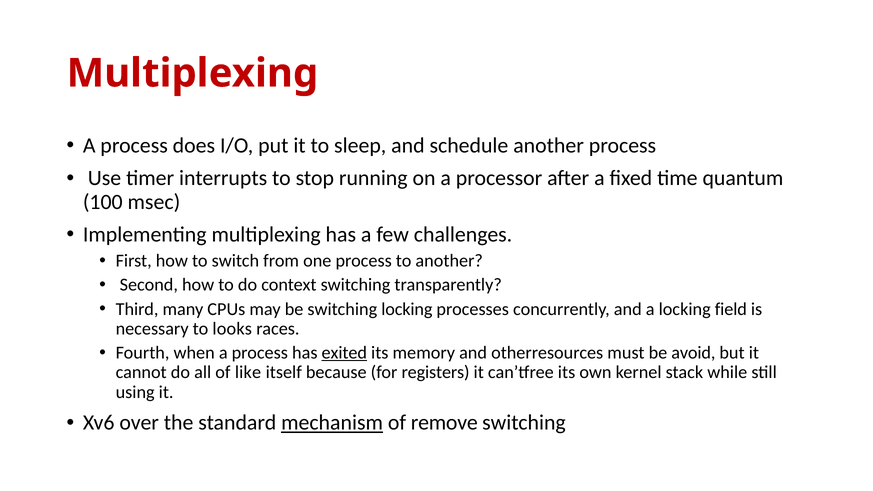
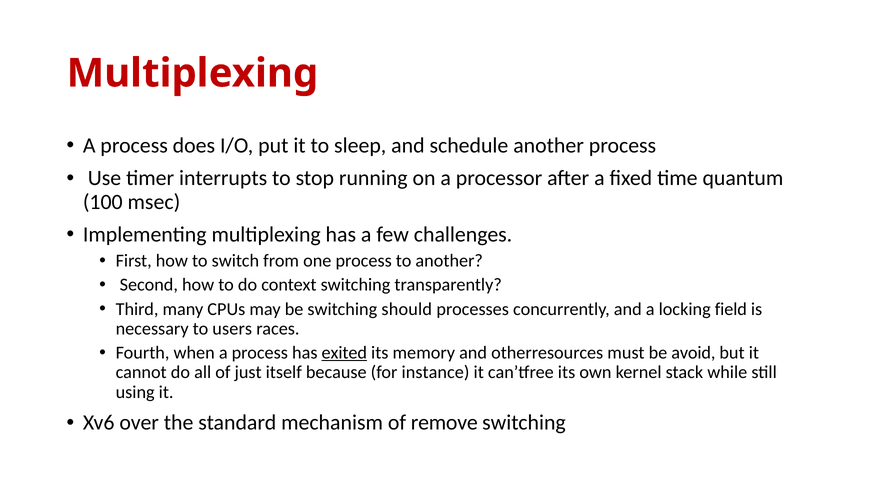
switching locking: locking -> should (407, 309)
looks: looks -> users (232, 329)
like: like -> just (248, 373)
registers: registers -> instance (435, 373)
mechanism underline: present -> none (332, 423)
